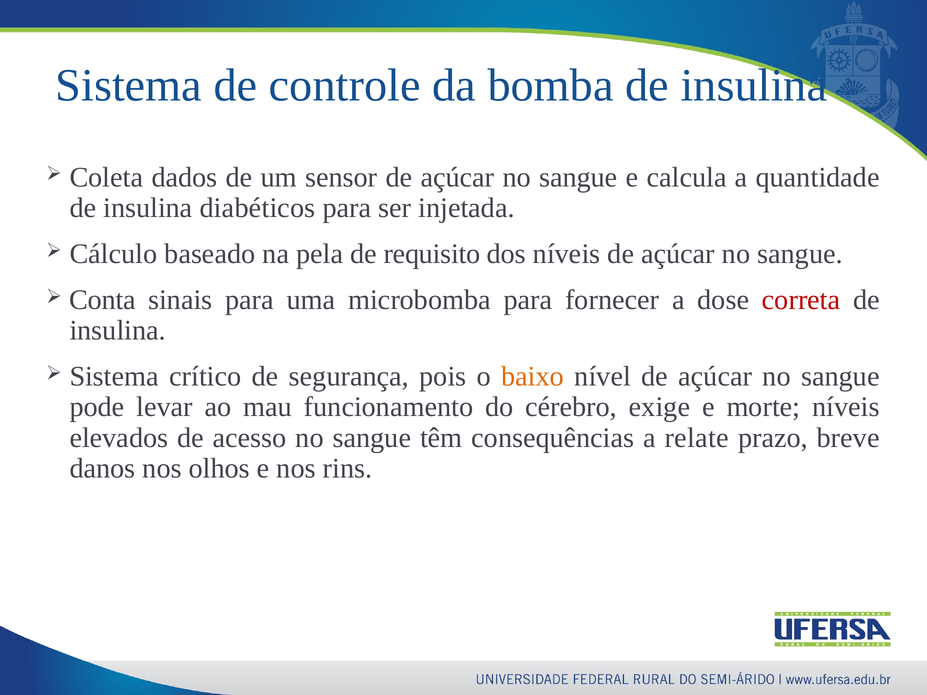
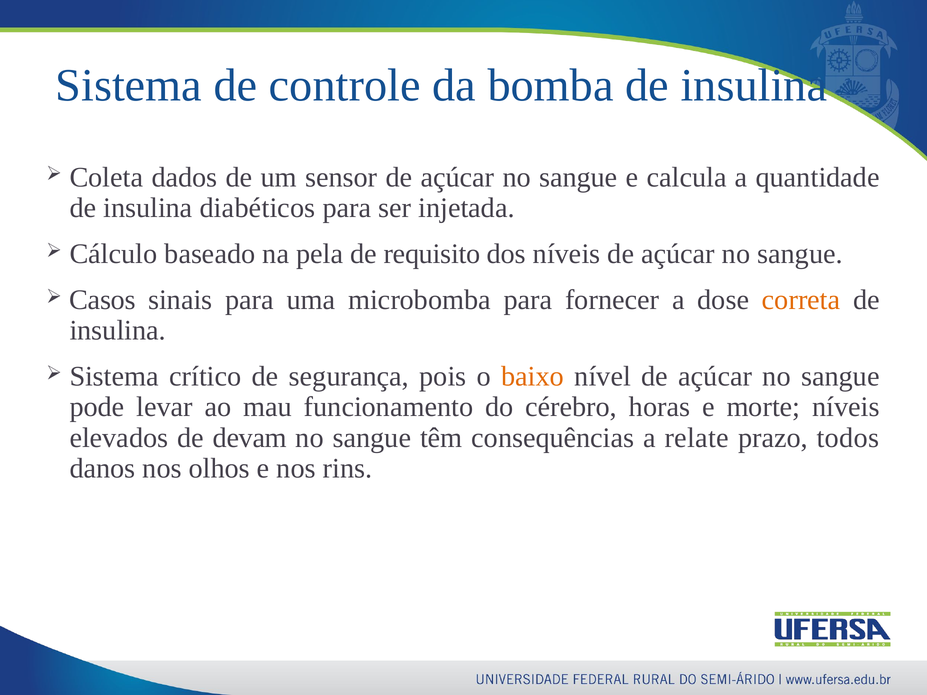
Conta: Conta -> Casos (103, 300)
correta colour: red -> orange (801, 300)
exige: exige -> horas (660, 407)
acesso: acesso -> devam (250, 438)
breve: breve -> todos (848, 438)
